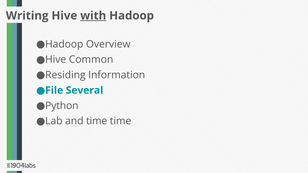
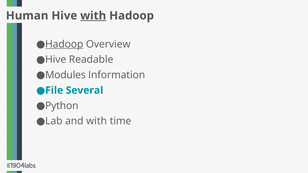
Writing: Writing -> Human (27, 16)
Hadoop underline: none -> present (64, 44)
Common: Common -> Readable (91, 60)
Residing: Residing -> Modules (65, 75)
and time: time -> with (97, 121)
